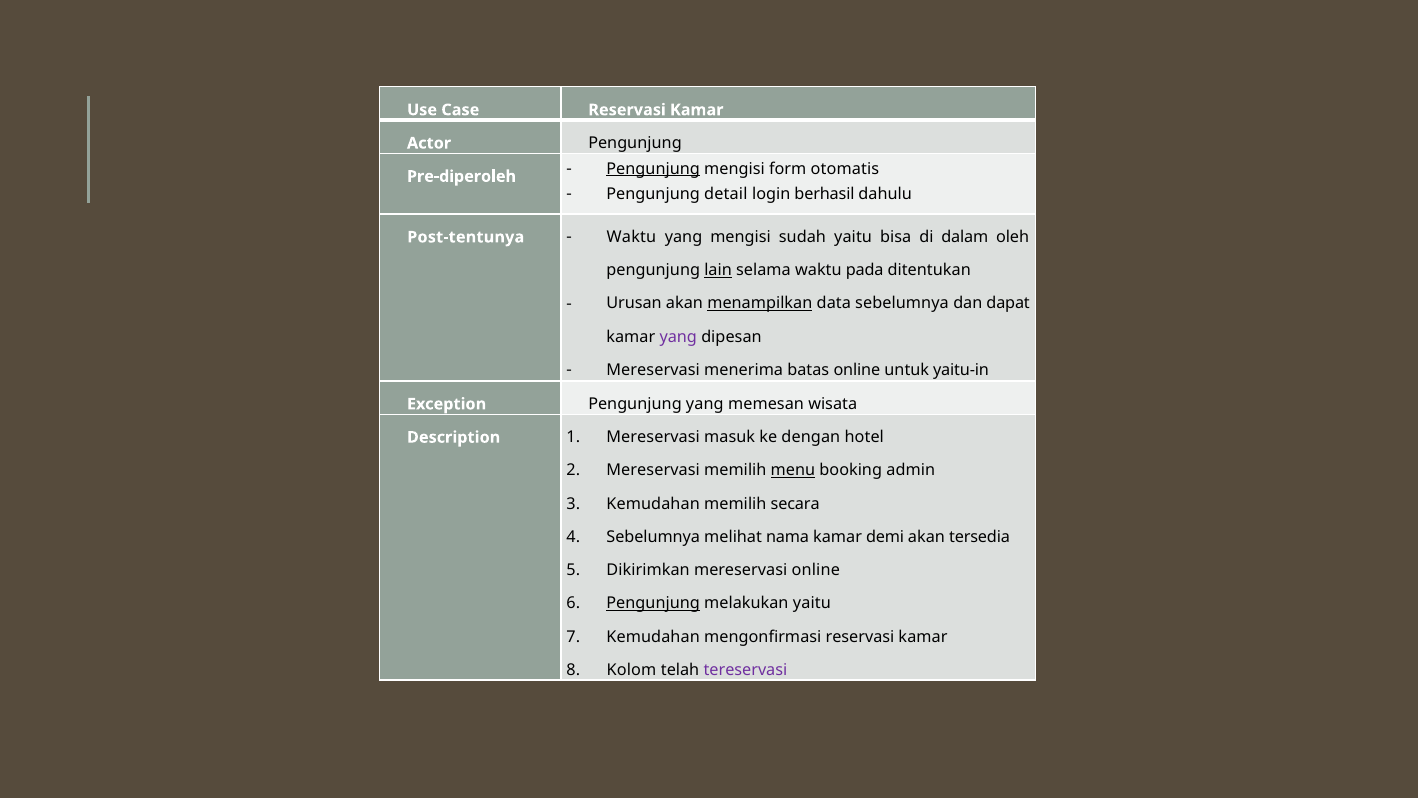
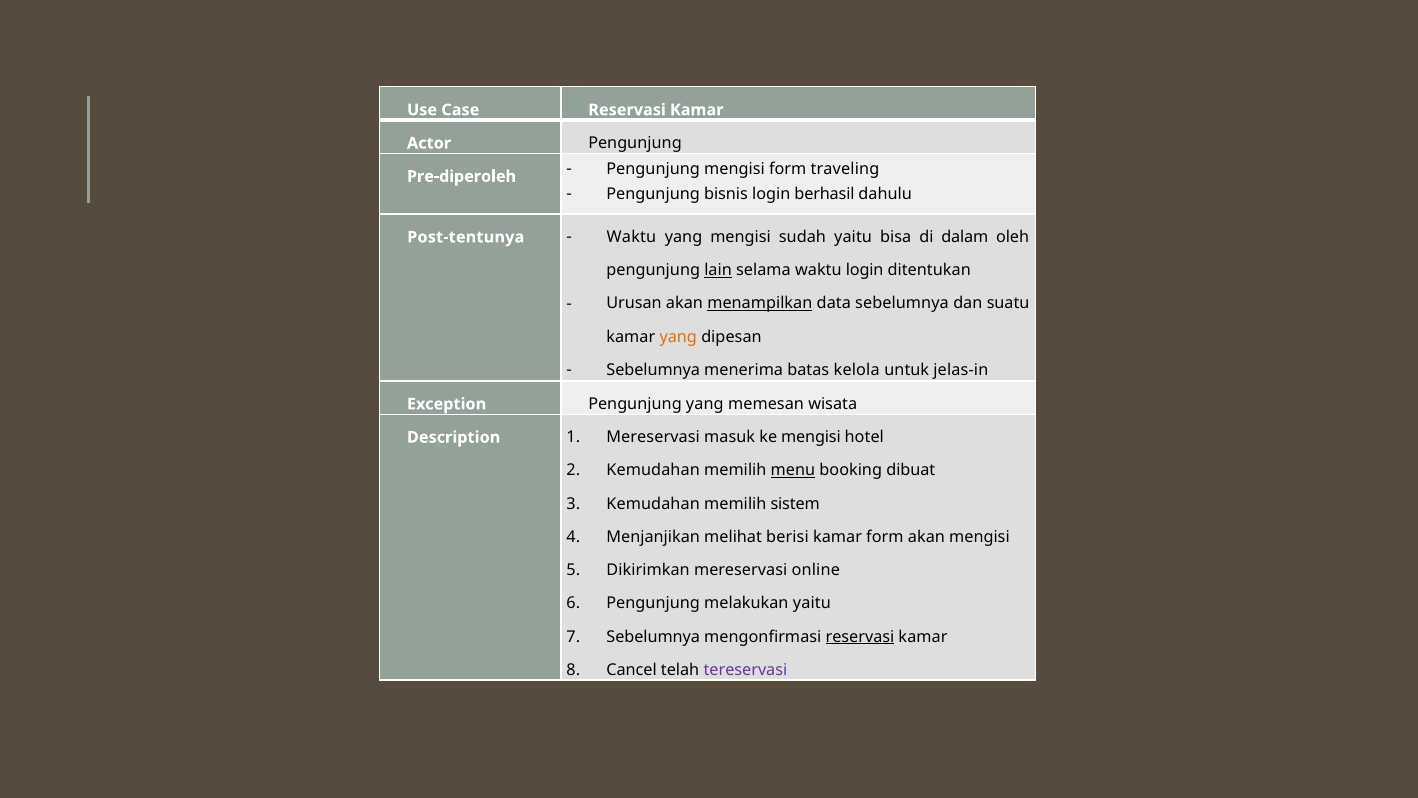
Pengunjung underline: present -> none (653, 169)
otomatis: otomatis -> traveling (845, 169)
detail: detail -> bisnis (726, 194)
waktu pada: pada -> login (865, 270)
dapat: dapat -> suatu (1008, 303)
yang colour: purple -> orange (678, 337)
Mereservasi: Mereservasi -> Sebelumnya (653, 370)
batas online: online -> kelola (857, 370)
yaitu-in: yaitu-in -> jelas-in (961, 370)
ke dengan: dengan -> mengisi (811, 437)
Mereservasi: Mereservasi -> Kemudahan (653, 470)
admin: admin -> dibuat (911, 470)
secara: secara -> sistem (795, 504)
Sebelumnya: Sebelumnya -> Menjanjikan (653, 537)
nama: nama -> berisi (787, 537)
kamar demi: demi -> form (885, 537)
akan tersedia: tersedia -> mengisi (979, 537)
Pengunjung underline: present -> none (653, 603)
Kemudahan: Kemudahan -> Sebelumnya (653, 636)
reservasi underline: none -> present (860, 636)
Kolom: Kolom -> Cancel (632, 670)
